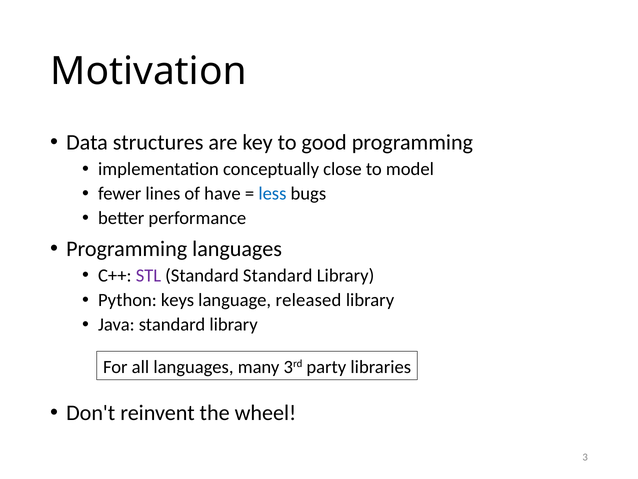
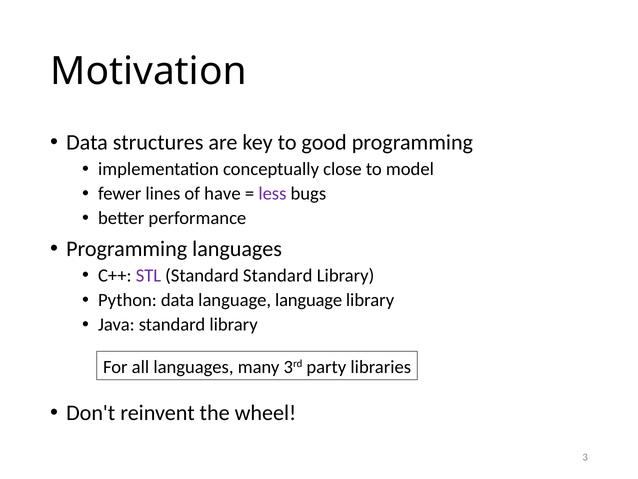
less colour: blue -> purple (272, 193)
Python keys: keys -> data (178, 300)
language released: released -> language (309, 300)
